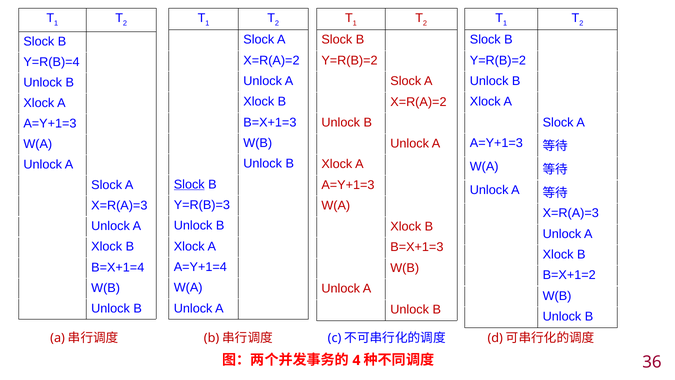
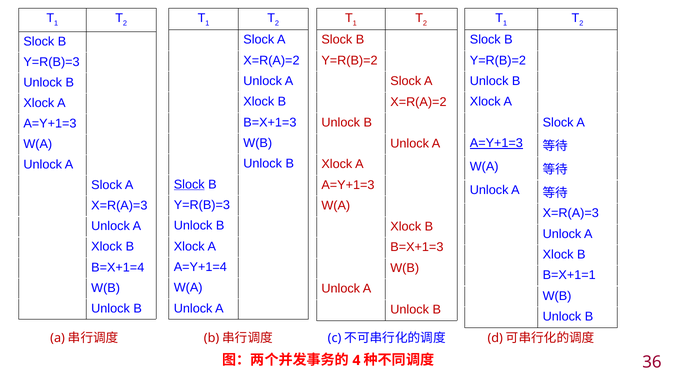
Y=R(B)=4: Y=R(B)=4 -> Y=R(B)=3 (52, 62)
A=Y+1=3 underline: none -> present (496, 143)
B=X+1=2: B=X+1=2 -> B=X+1=1 (569, 275)
